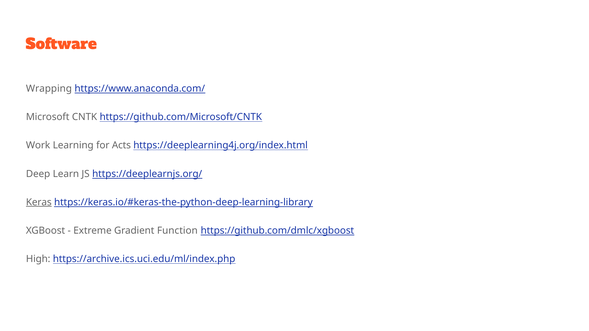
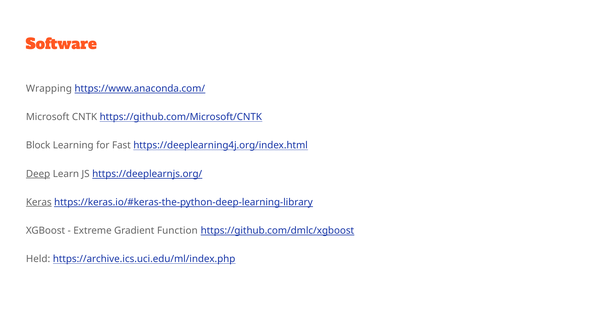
Work: Work -> Block (38, 146)
Acts: Acts -> Fast (121, 146)
Deep underline: none -> present (38, 174)
High: High -> Held (38, 259)
